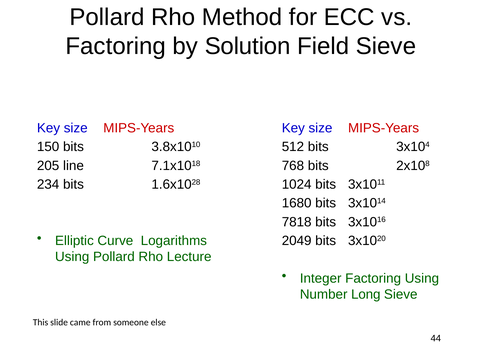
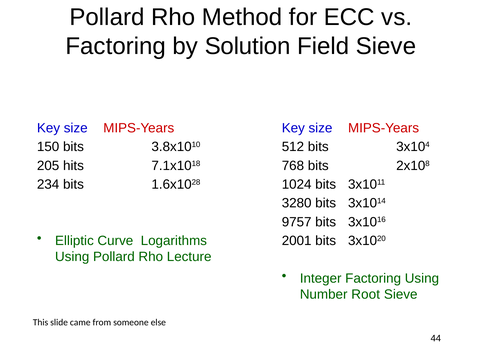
line: line -> hits (73, 165)
1680: 1680 -> 3280 (297, 203)
7818: 7818 -> 9757 (297, 222)
2049: 2049 -> 2001 (297, 240)
Long: Long -> Root (366, 294)
